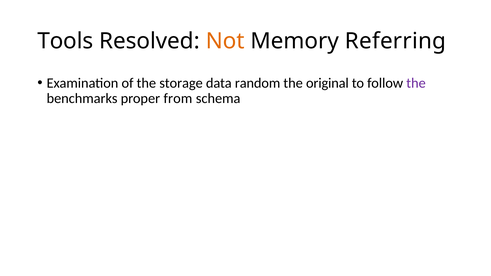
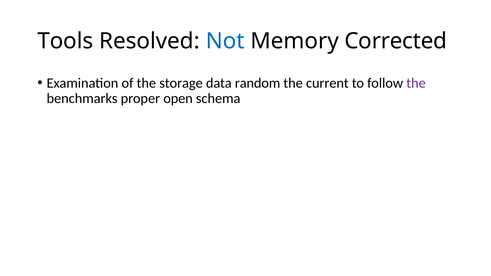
Not colour: orange -> blue (225, 41)
Referring: Referring -> Corrected (396, 41)
original: original -> current (327, 83)
from: from -> open (178, 98)
